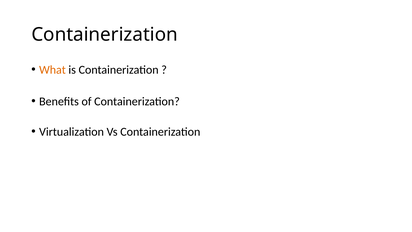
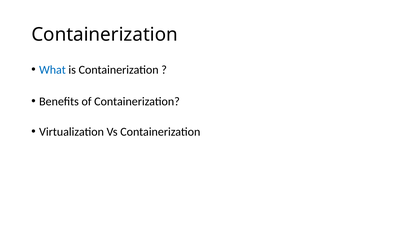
What colour: orange -> blue (52, 70)
